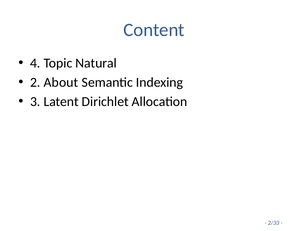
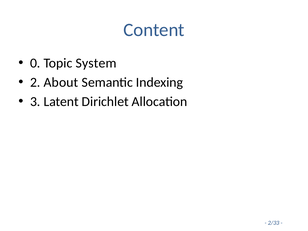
4: 4 -> 0 (35, 63)
Natural: Natural -> System (96, 63)
